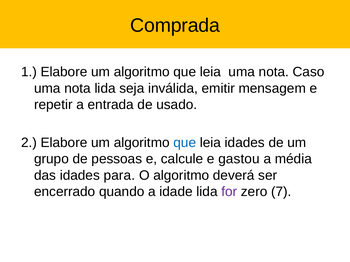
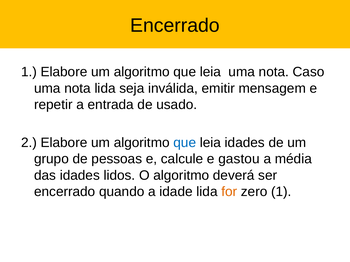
Comprada: Comprada -> Encerrado (175, 26)
para: para -> lidos (119, 176)
for colour: purple -> orange (229, 192)
zero 7: 7 -> 1 (281, 192)
